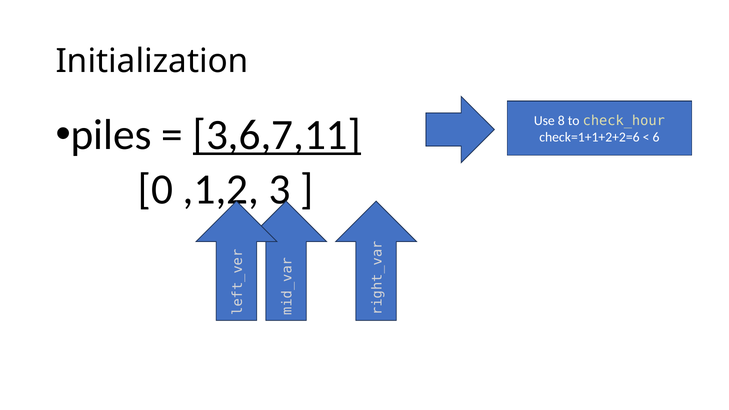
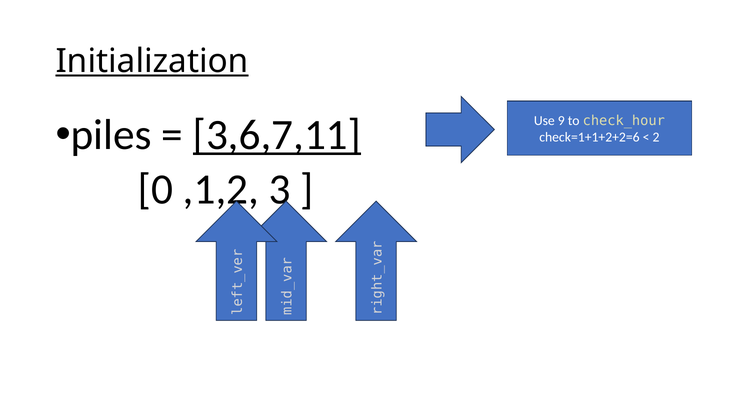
Initialization underline: none -> present (152, 61)
8: 8 -> 9 (561, 121)
6: 6 -> 2 (656, 137)
